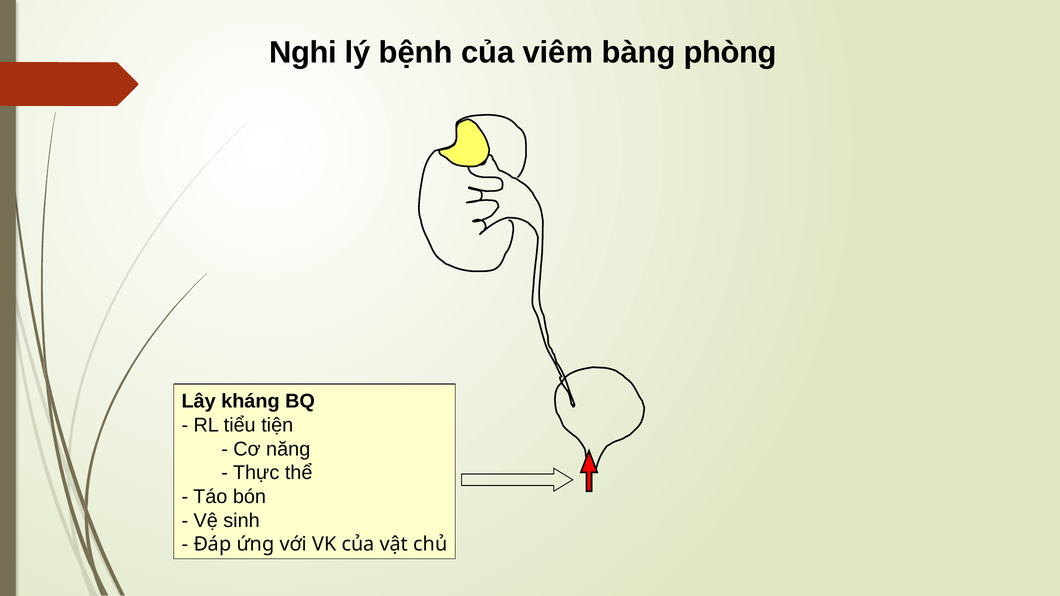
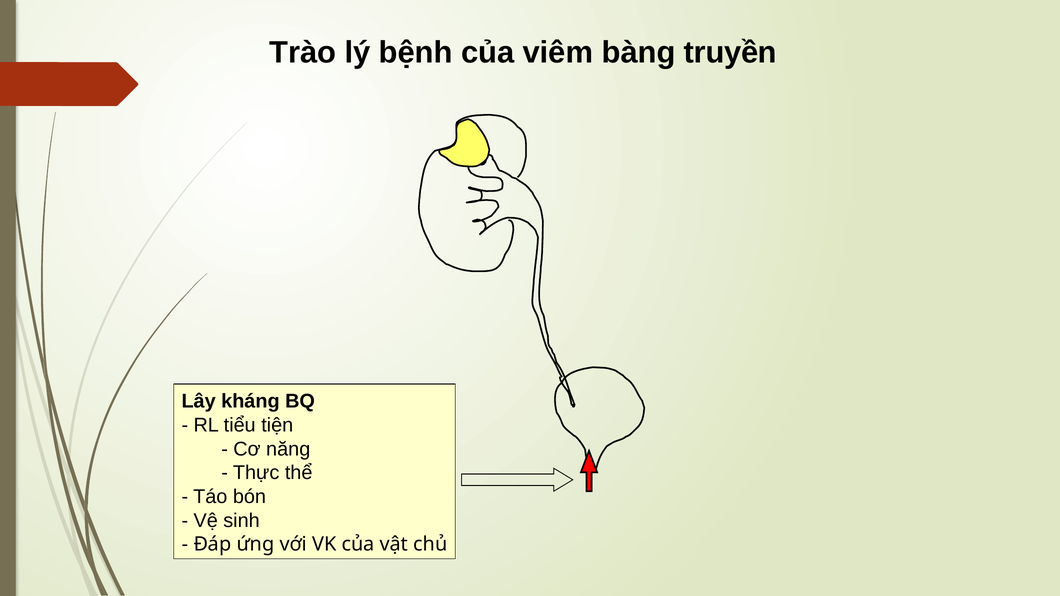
Nghi: Nghi -> Trào (303, 52)
phòng: phòng -> truyền (730, 52)
